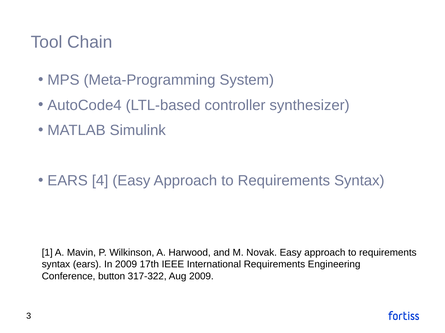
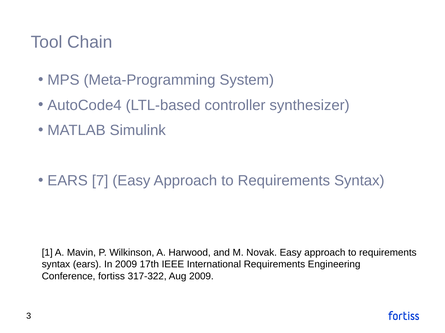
4: 4 -> 7 (100, 181)
button: button -> fortiss (112, 277)
